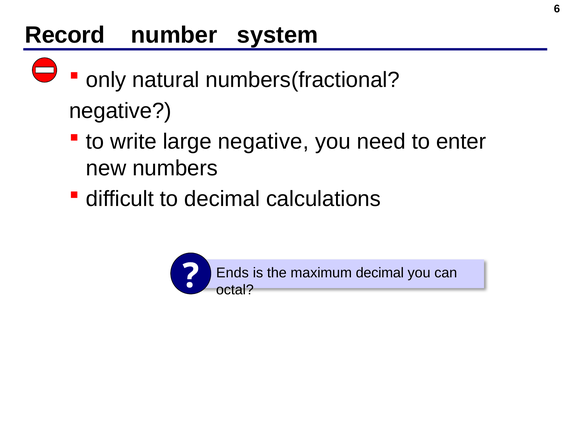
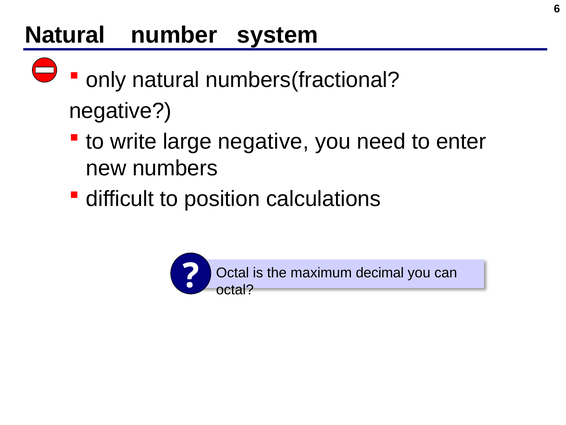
Record: Record -> Natural (65, 35)
to decimal: decimal -> position (222, 199)
Ends: Ends -> Octal (233, 272)
